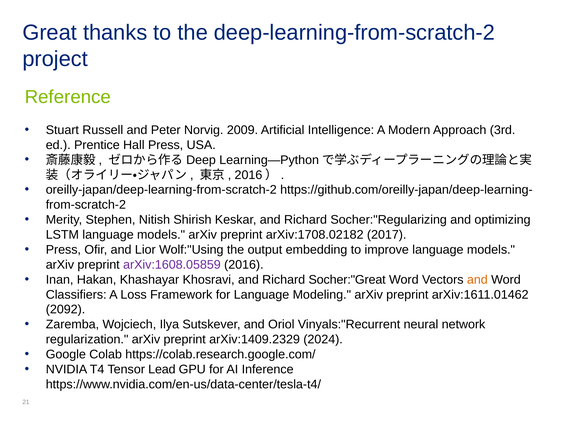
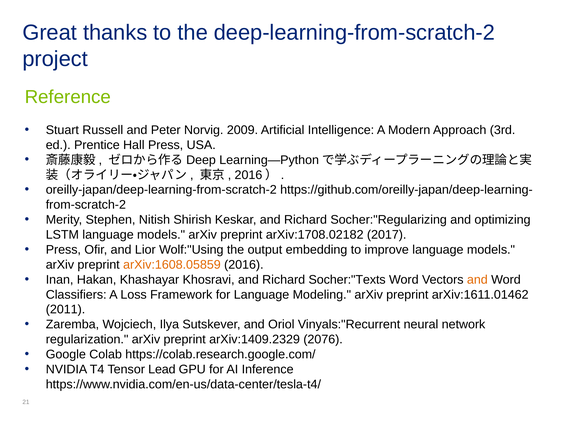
arXiv:1608.05859 colour: purple -> orange (172, 265)
Socher:"Great: Socher:"Great -> Socher:"Texts (347, 280)
2092: 2092 -> 2011 (66, 310)
2024: 2024 -> 2076 (323, 340)
